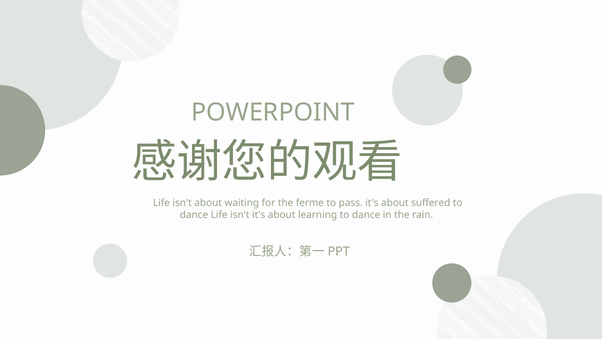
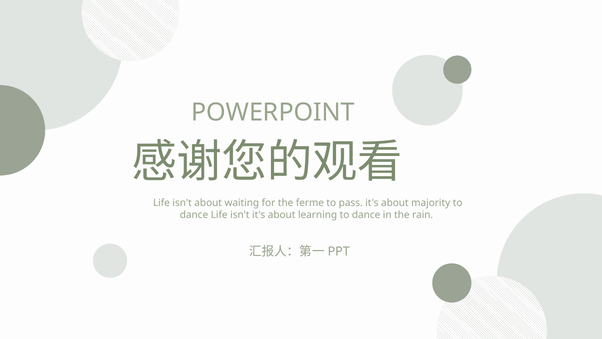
suffered: suffered -> majority (431, 203)
